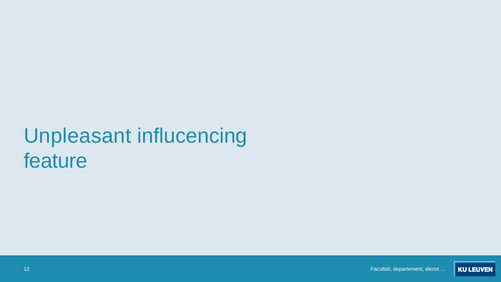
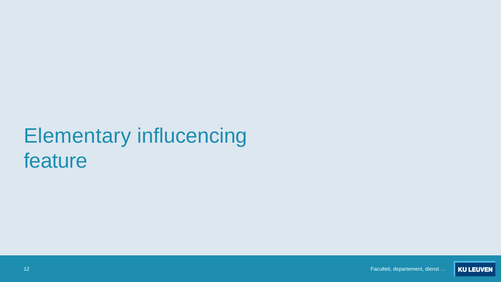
Unpleasant: Unpleasant -> Elementary (77, 136)
